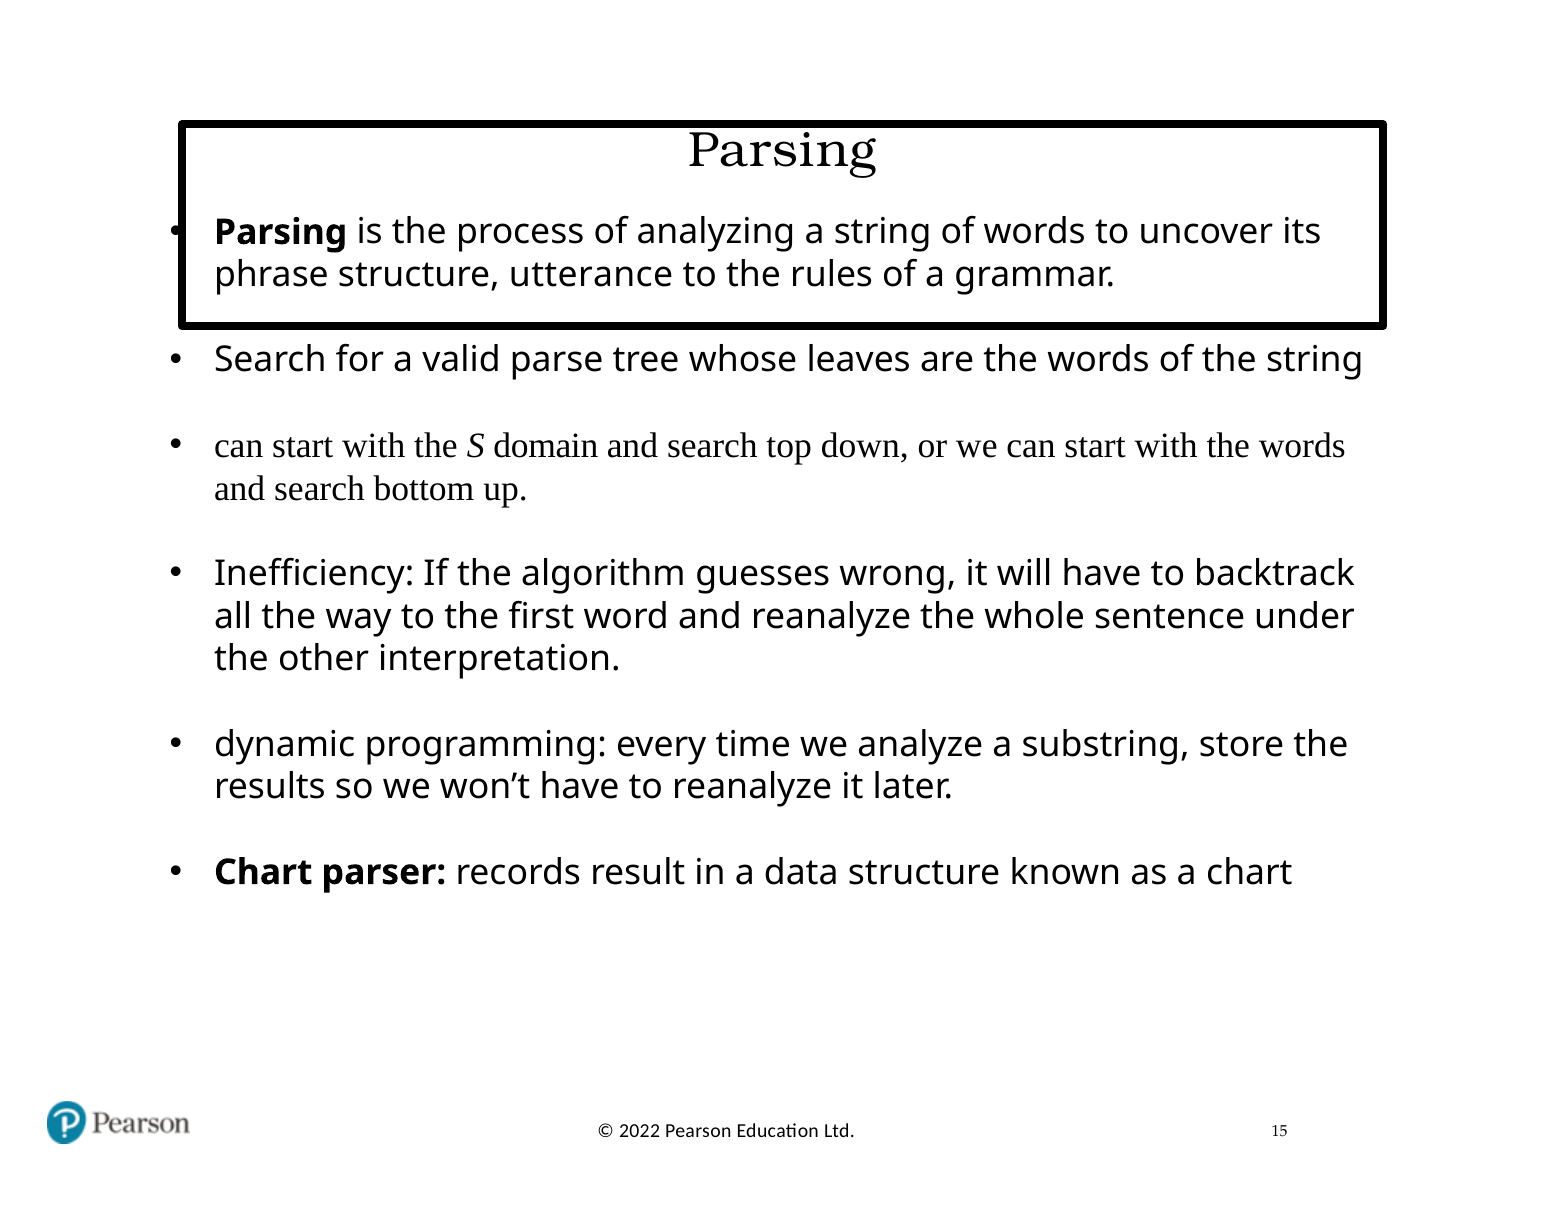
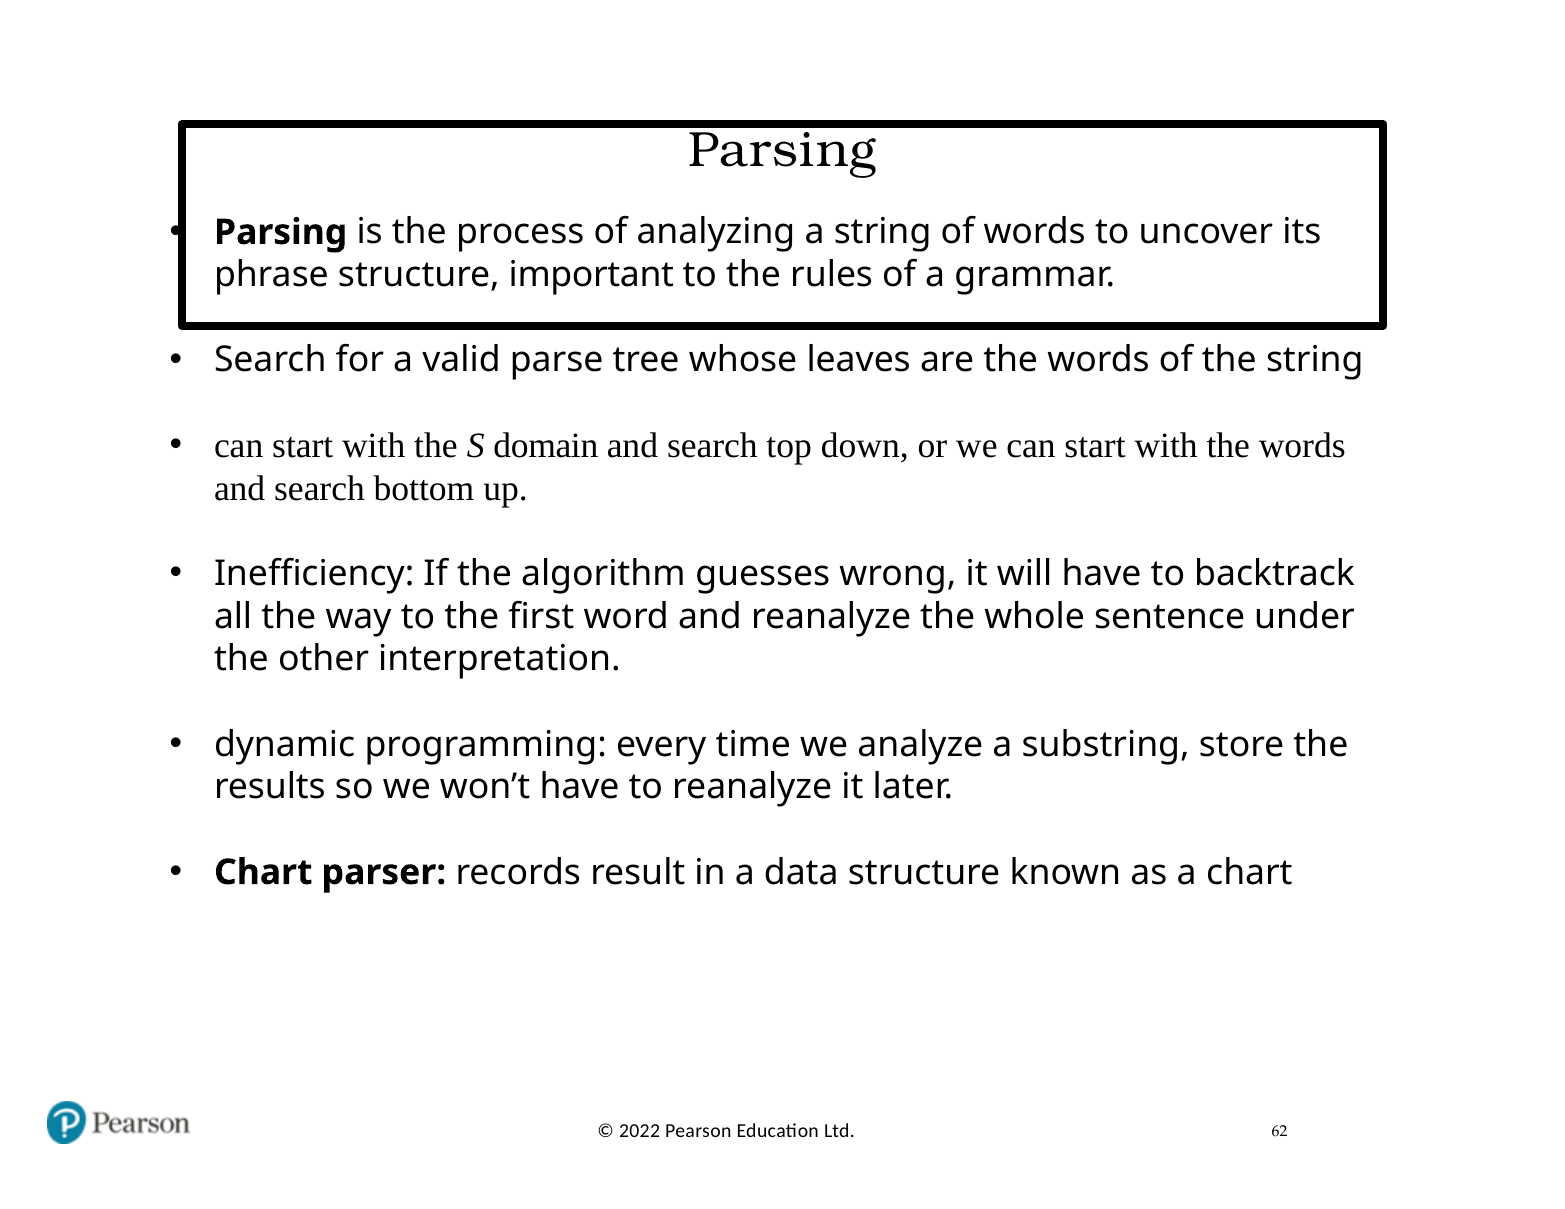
utterance: utterance -> important (591, 275)
15: 15 -> 62 (1280, 1132)
